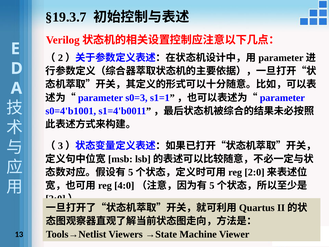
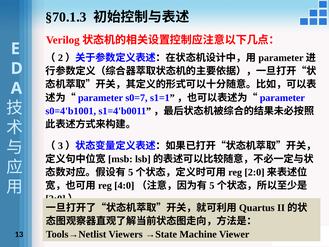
§19.3.7: §19.3.7 -> §70.1.3 (66, 17)
s0=3: s0=3 -> s0=7 (136, 98)
